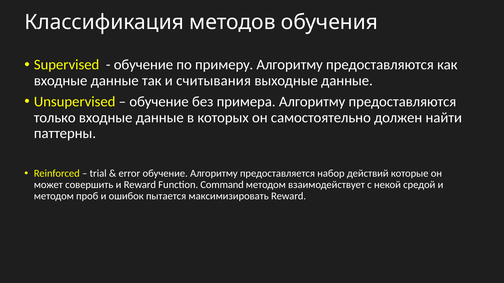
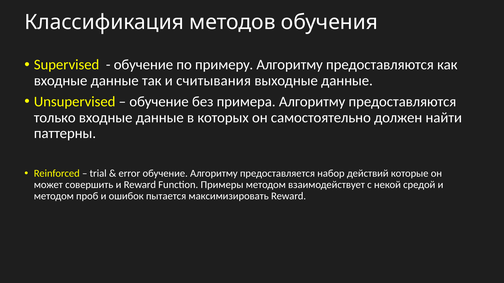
Command: Command -> Примеры (222, 185)
